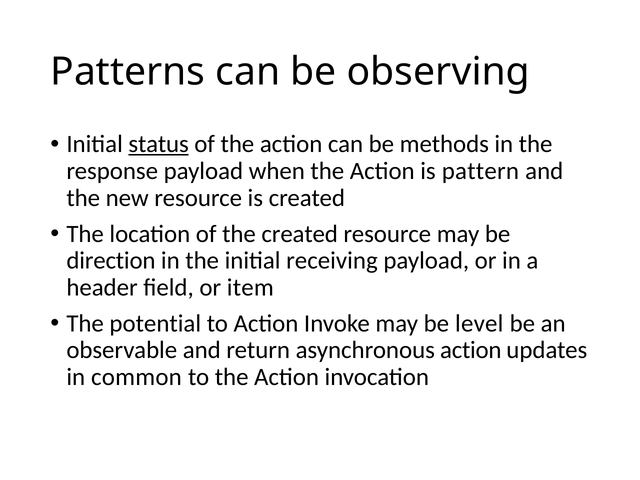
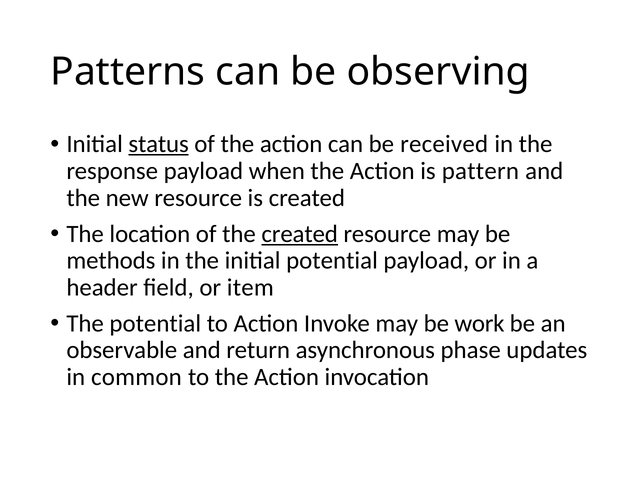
methods: methods -> received (444, 144)
created underline: none -> present (300, 234)
direction: direction -> methods (111, 261)
initial receiving: receiving -> potential (332, 261)
level: level -> work (479, 323)
asynchronous action: action -> phase (471, 350)
